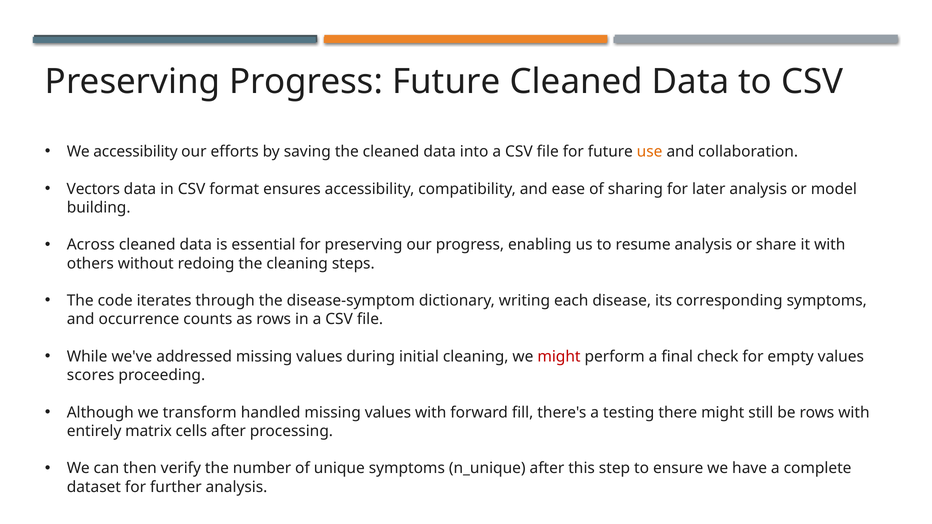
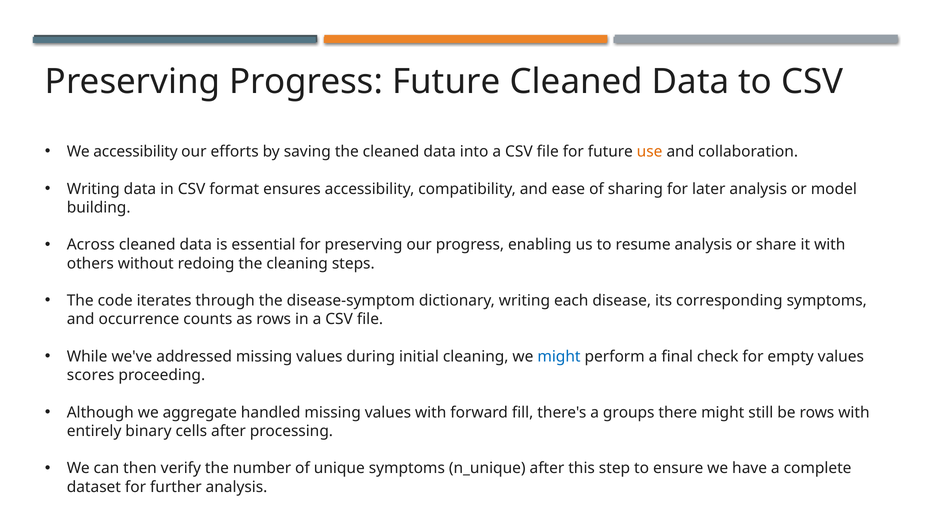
Vectors: Vectors -> Writing (93, 189)
might colour: red -> blue (559, 357)
transform: transform -> aggregate (200, 413)
testing: testing -> groups (629, 413)
matrix: matrix -> binary (148, 431)
